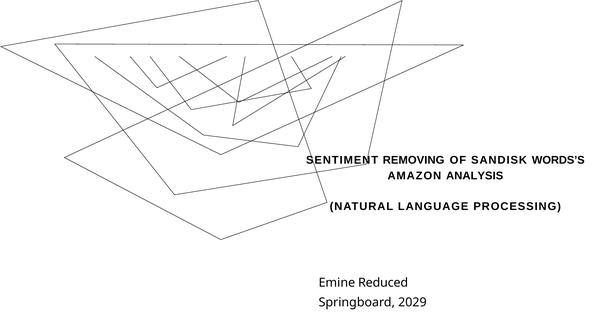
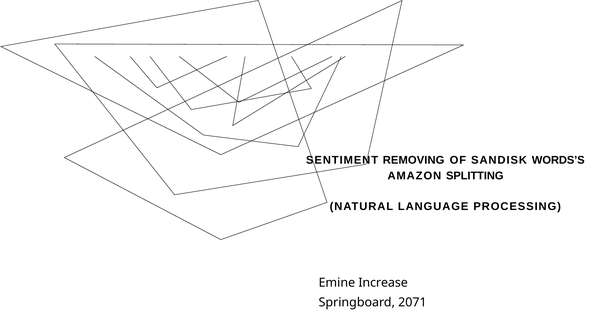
ANALYSIS: ANALYSIS -> SPLITTING (475, 176)
Reduced: Reduced -> Increase (383, 282)
2029: 2029 -> 2071 (412, 302)
